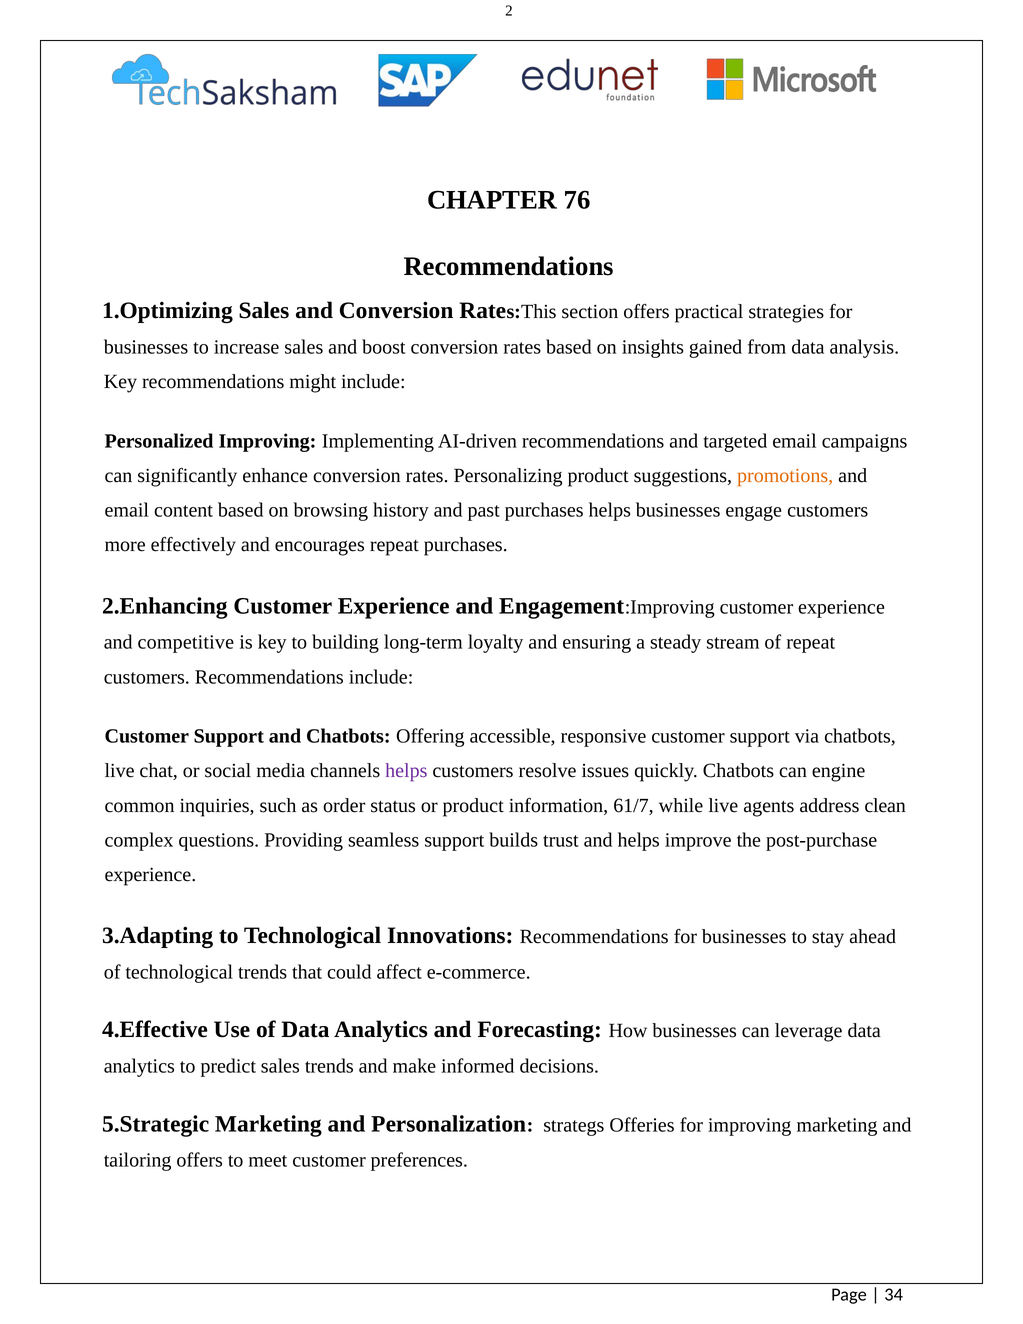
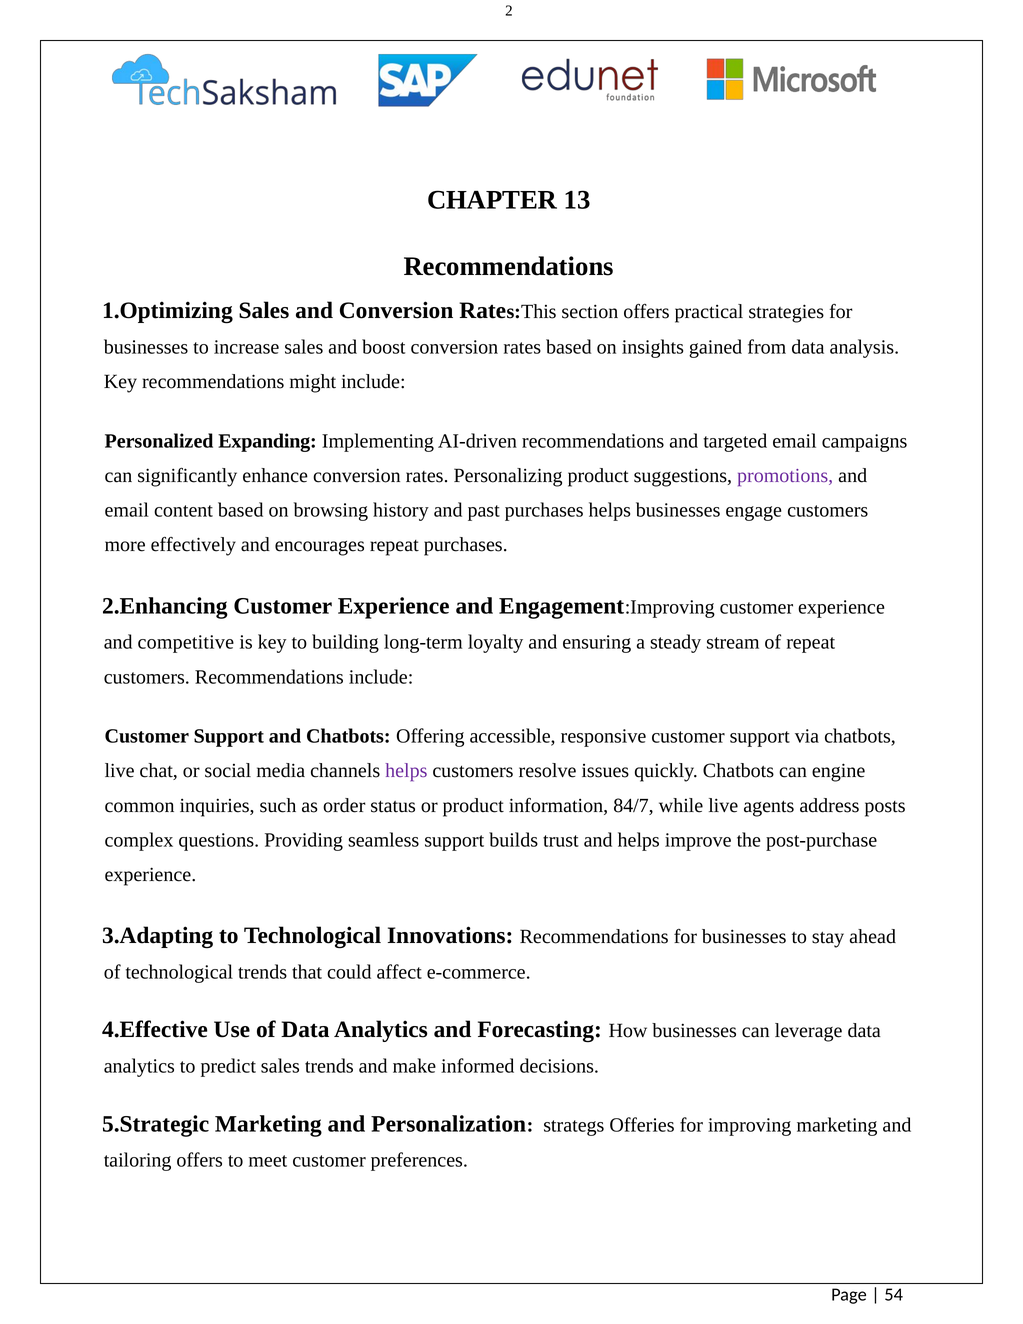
76: 76 -> 13 (577, 200)
Personalized Improving: Improving -> Expanding (268, 441)
promotions colour: orange -> purple (785, 476)
61/7: 61/7 -> 84/7 (633, 805)
clean: clean -> posts (885, 805)
34: 34 -> 54 (894, 1294)
